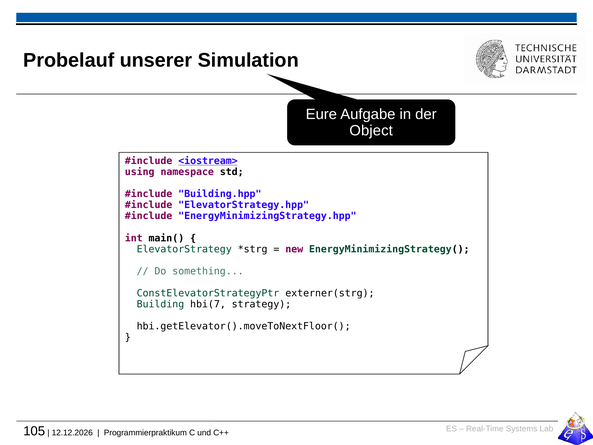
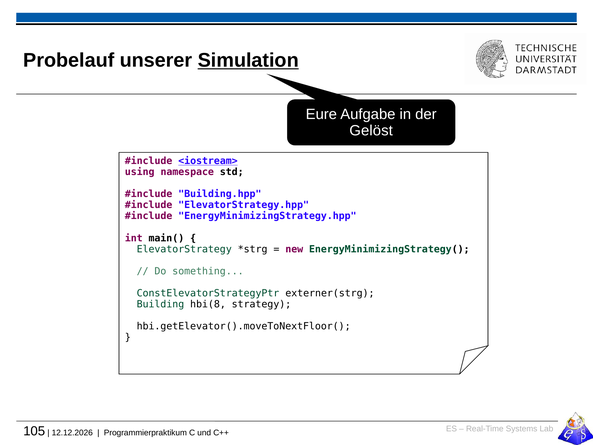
Simulation underline: none -> present (248, 60)
Object: Object -> Gelöst (371, 131)
hbi(7: hbi(7 -> hbi(8 (208, 304)
